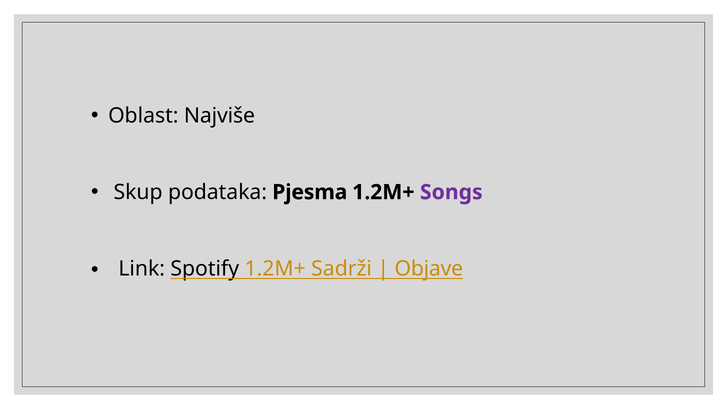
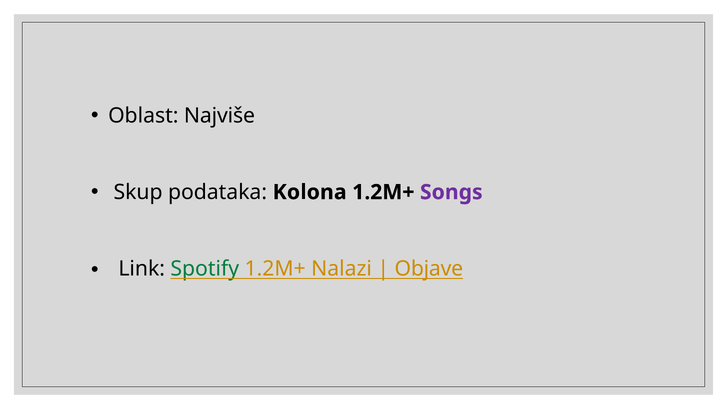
Pjesma: Pjesma -> Kolona (310, 192)
Spotify colour: black -> green (205, 269)
Sadrži: Sadrži -> Nalazi (342, 269)
